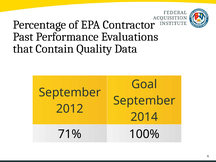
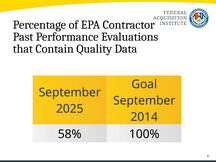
2012: 2012 -> 2025 (70, 109)
71%: 71% -> 58% (70, 134)
